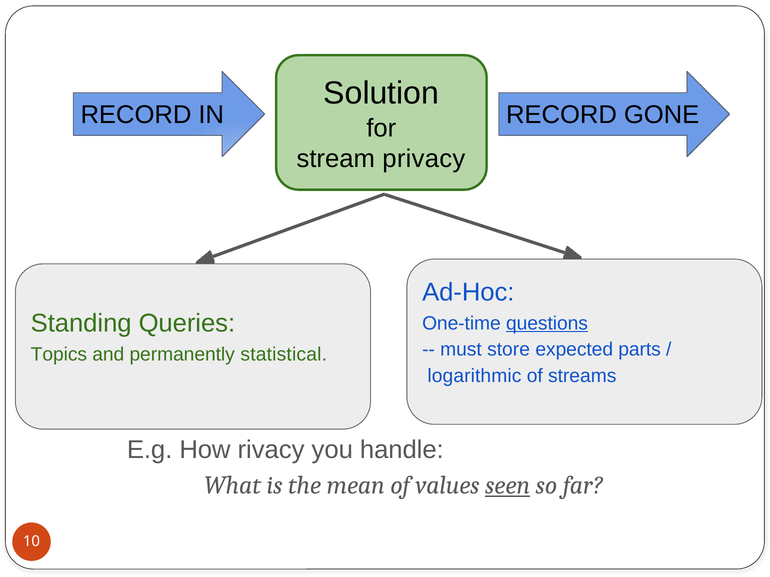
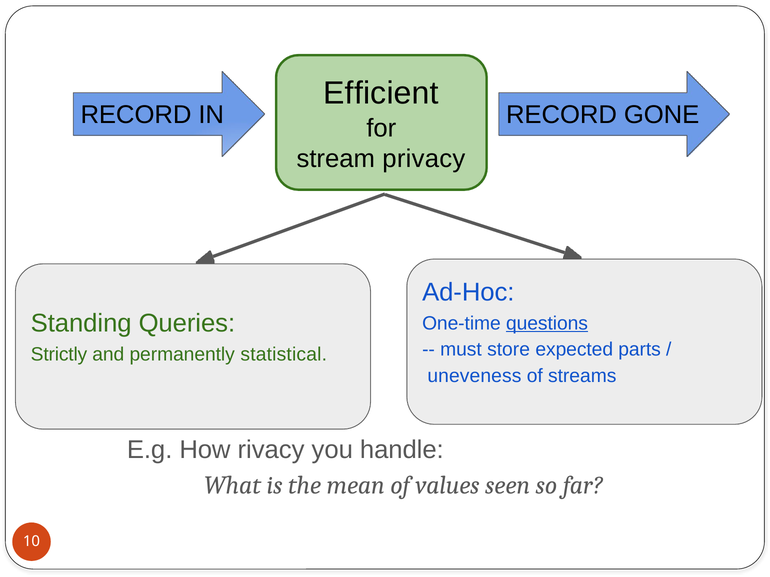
Solution: Solution -> Efficient (381, 93)
Topics: Topics -> Strictly (59, 355)
logarithmic: logarithmic -> uneveness (474, 376)
seen underline: present -> none (508, 486)
